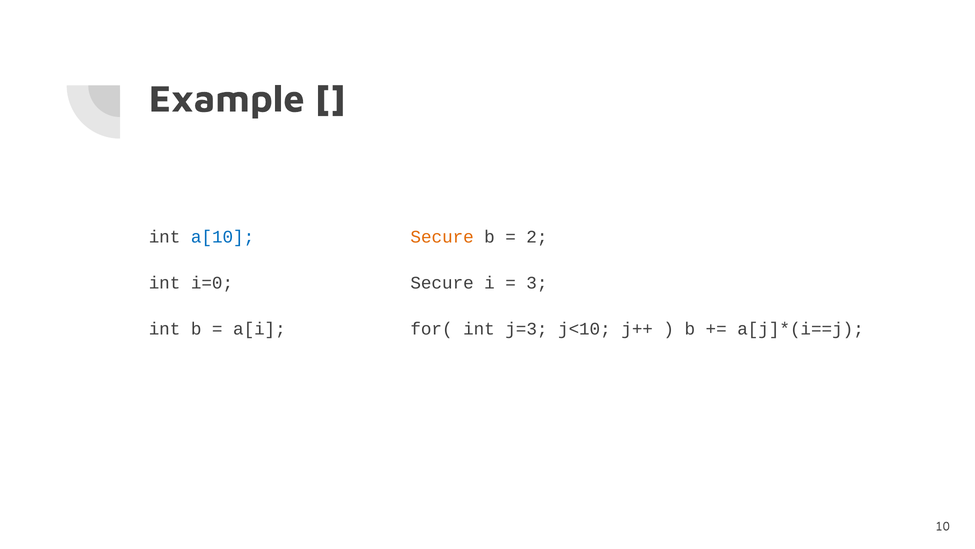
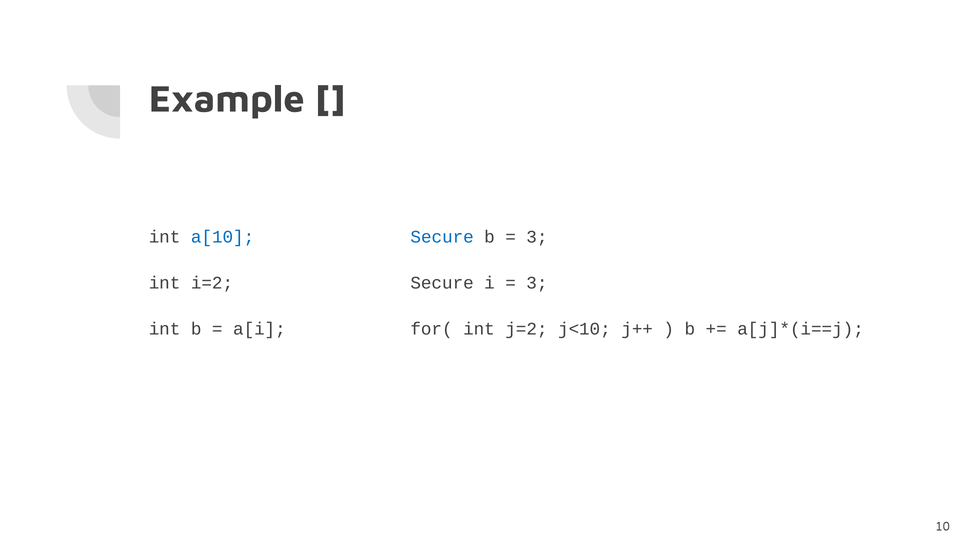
Secure colour: orange -> blue (442, 237)
2: 2 -> 3 (537, 237)
i=0: i=0 -> i=2 (212, 283)
j=3: j=3 -> j=2 (526, 329)
